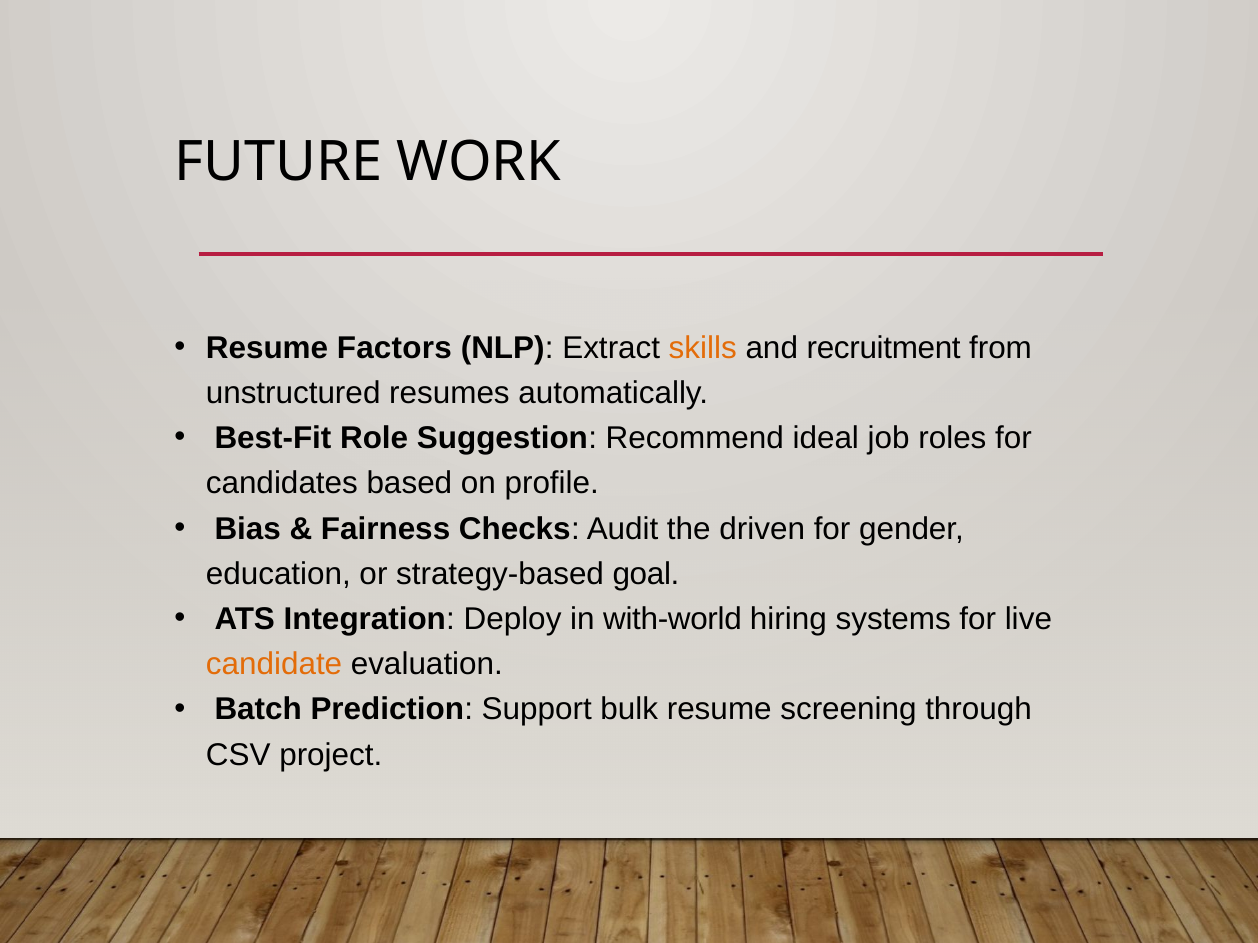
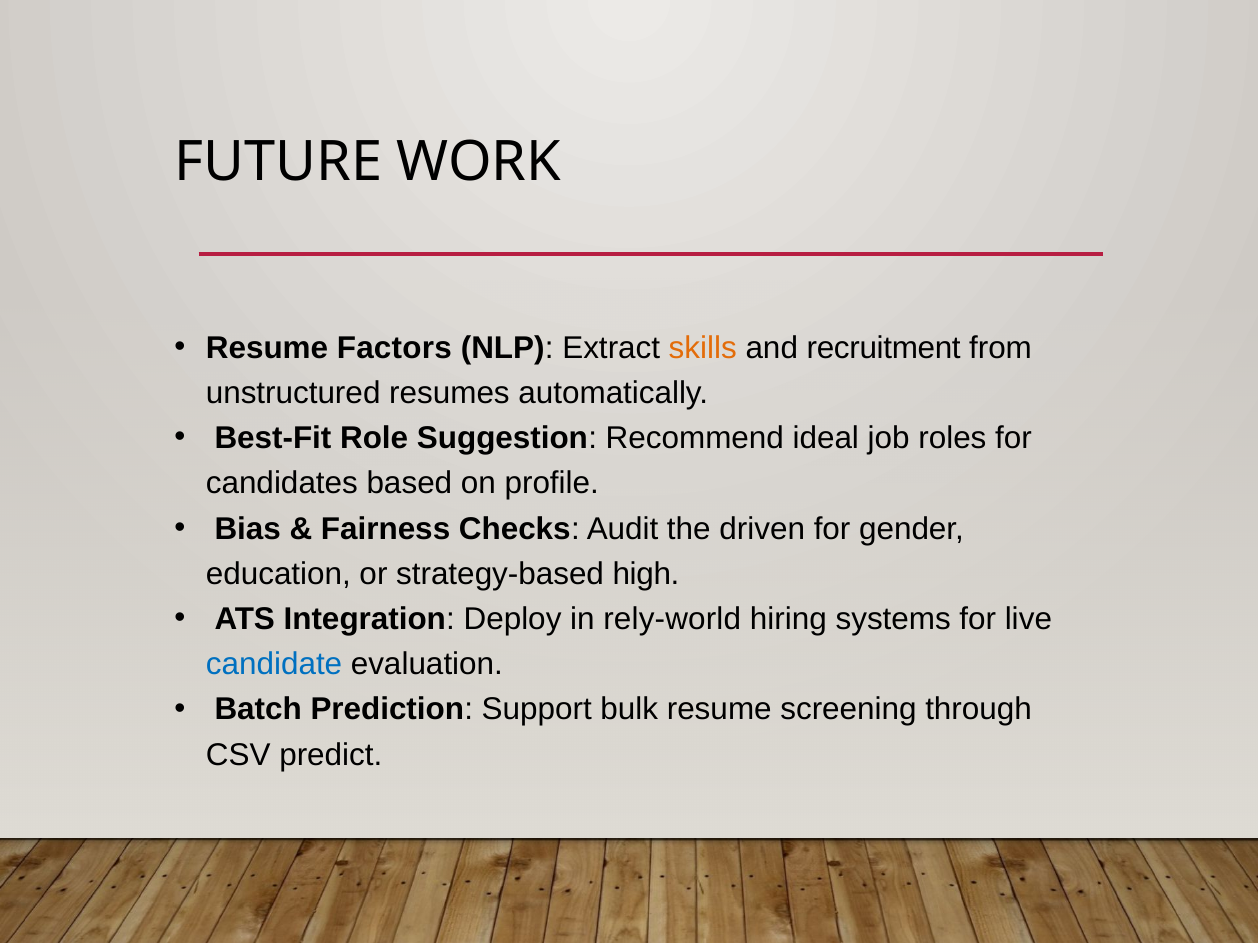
goal: goal -> high (646, 574)
with-world: with-world -> rely-world (672, 619)
candidate colour: orange -> blue (274, 665)
project: project -> predict (331, 755)
